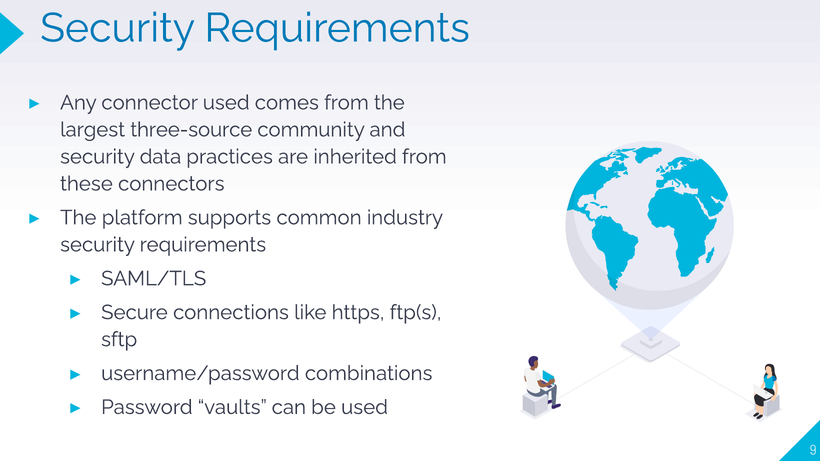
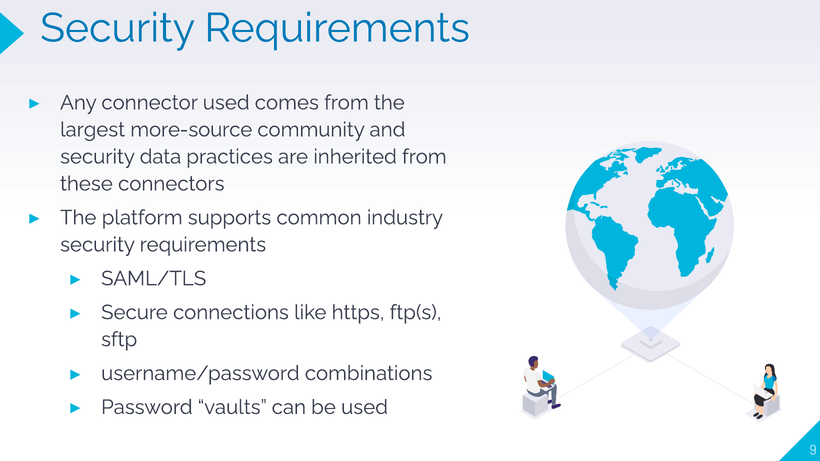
three-source: three-source -> more-source (191, 130)
